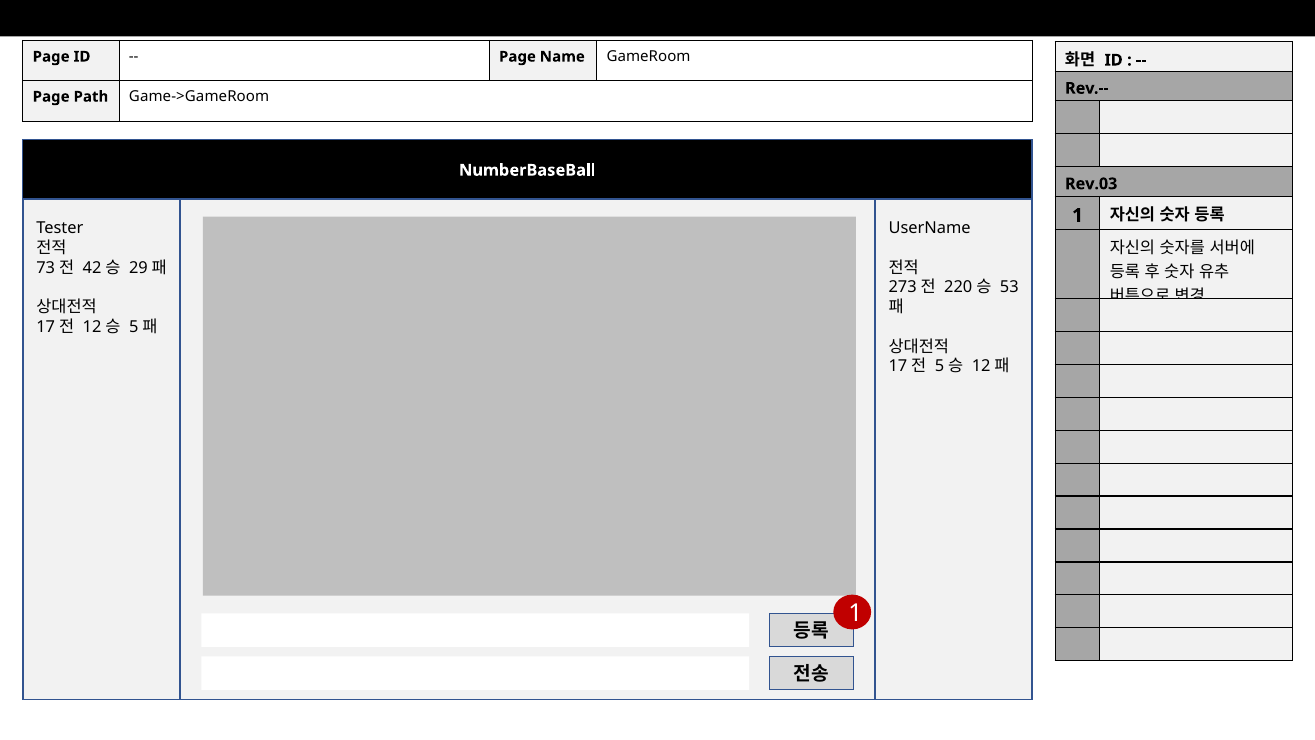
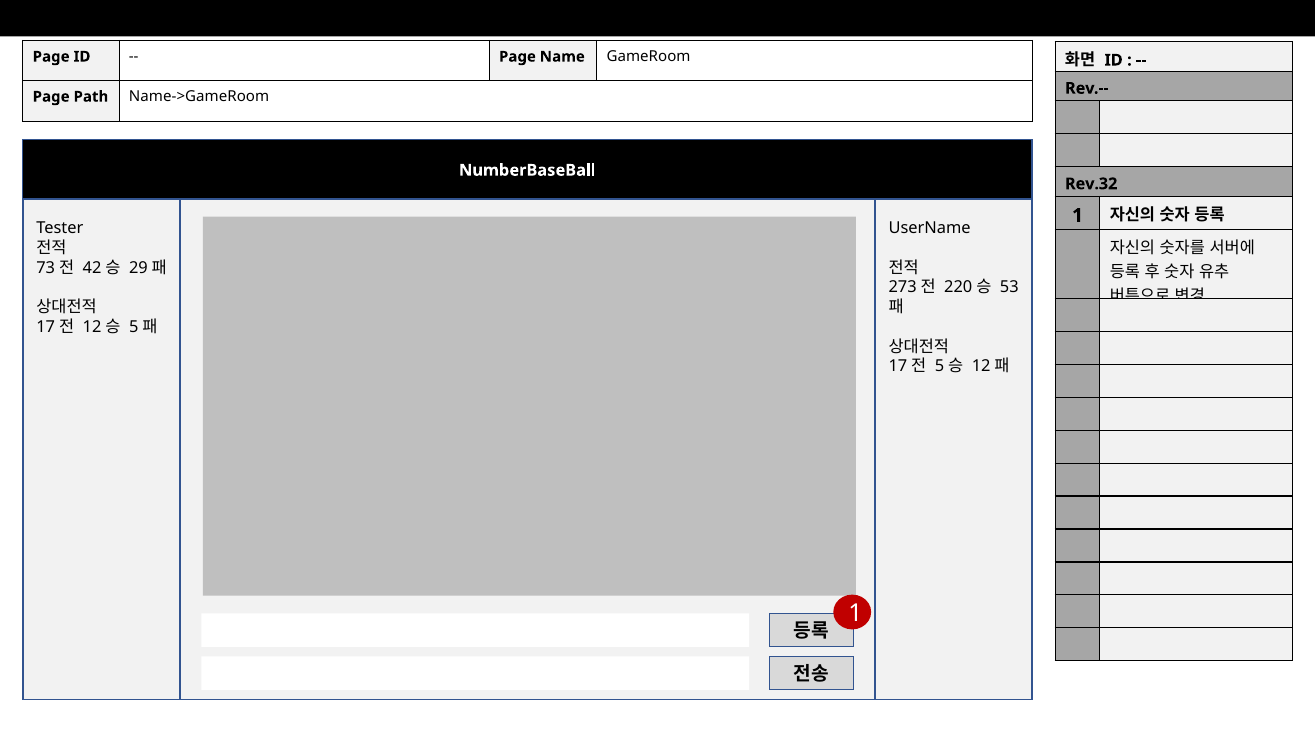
Game->GameRoom: Game->GameRoom -> Name->GameRoom (199, 97)
Rev.03: Rev.03 -> Rev.32 (1091, 184)
